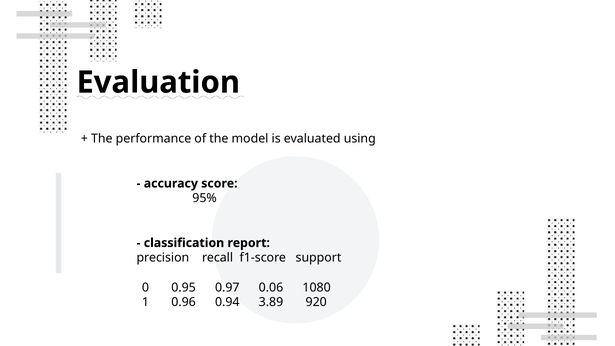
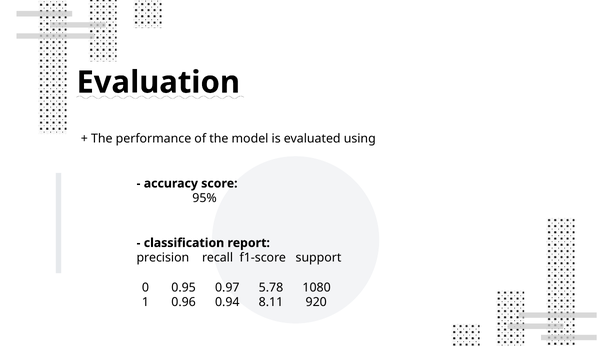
0.06: 0.06 -> 5.78 (271, 287)
3.89: 3.89 -> 8.11 (271, 302)
